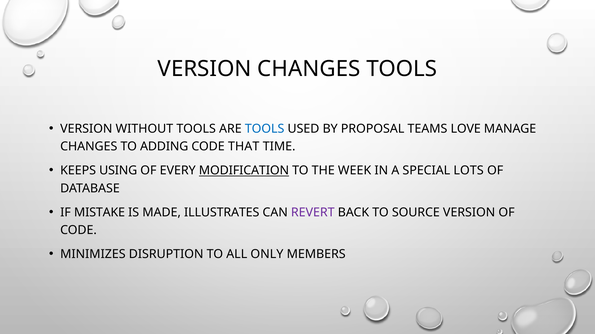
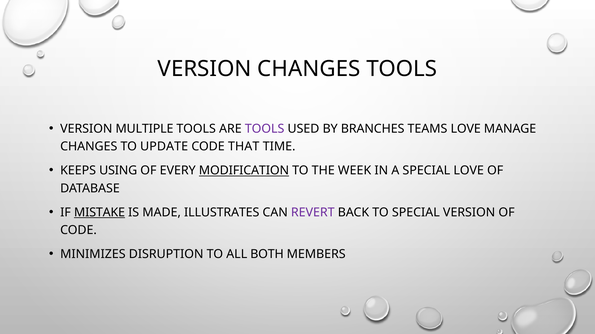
WITHOUT: WITHOUT -> MULTIPLE (144, 129)
TOOLS colour: blue -> purple (265, 129)
PROPOSAL: PROPOSAL -> BRANCHES (373, 129)
ADDING: ADDING -> UPDATE (164, 147)
SPECIAL LOTS: LOTS -> LOVE (469, 171)
MISTAKE underline: none -> present (100, 213)
TO SOURCE: SOURCE -> SPECIAL (416, 213)
ONLY: ONLY -> BOTH (267, 255)
